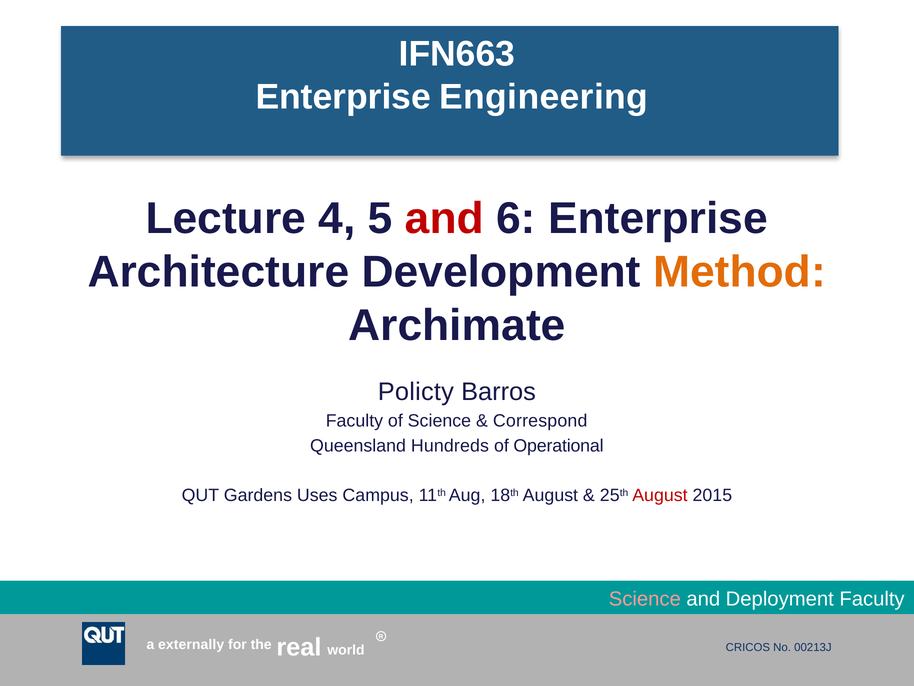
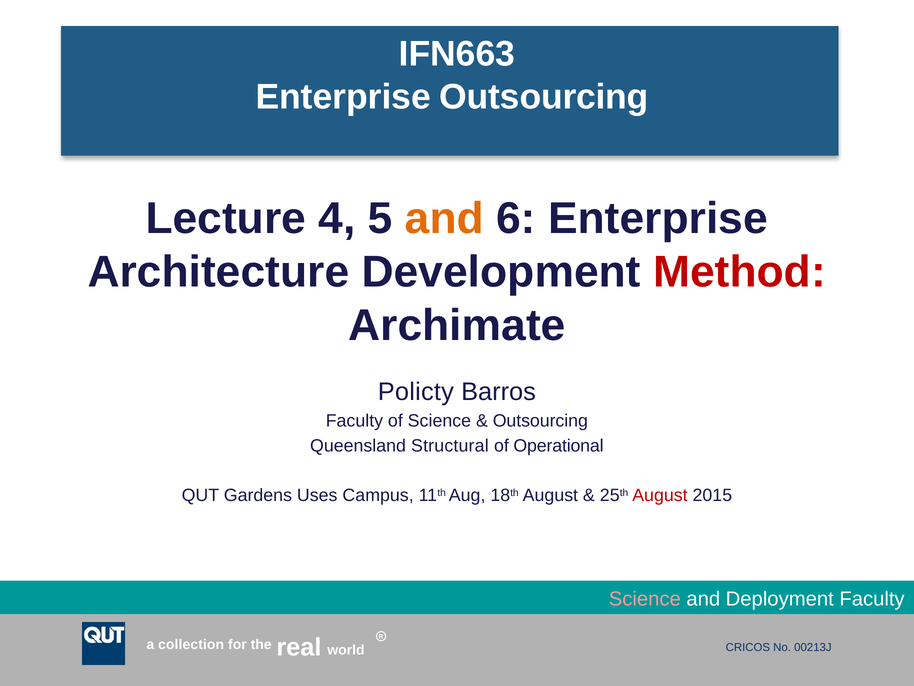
Enterprise Engineering: Engineering -> Outsourcing (544, 97)
and colour: red -> orange (444, 219)
Method colour: orange -> red (739, 272)
Correspond: Correspond -> Outsourcing (540, 420)
Hundreds: Hundreds -> Structural (450, 445)
externally: externally -> collection (191, 644)
